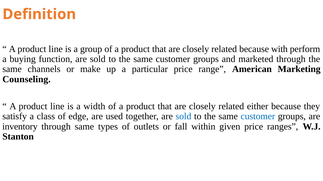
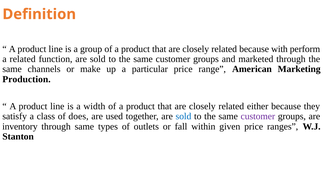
a buying: buying -> related (23, 59)
Counseling: Counseling -> Production (27, 80)
edge: edge -> does (78, 117)
customer colour: blue -> purple (258, 117)
